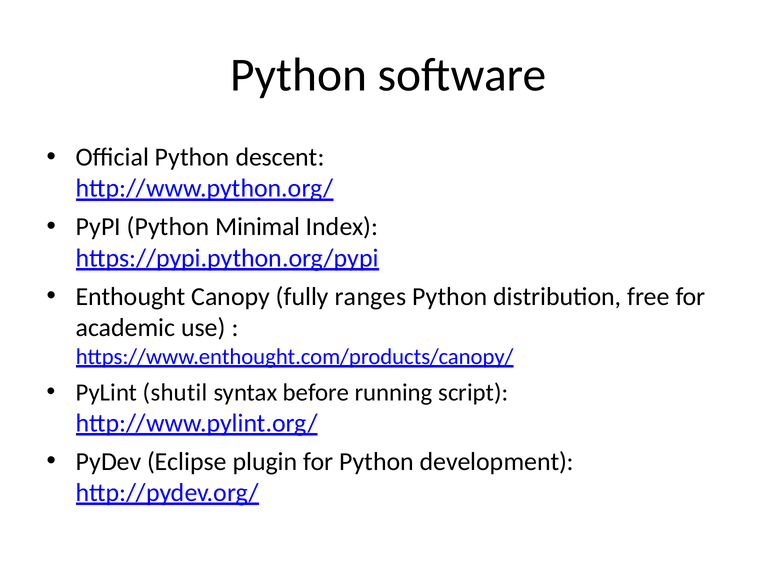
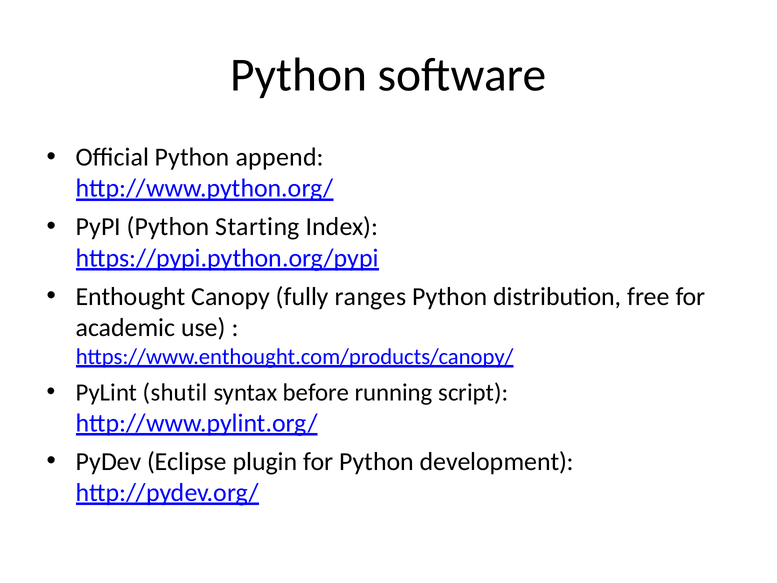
descent: descent -> append (280, 157)
Minimal: Minimal -> Starting (257, 227)
